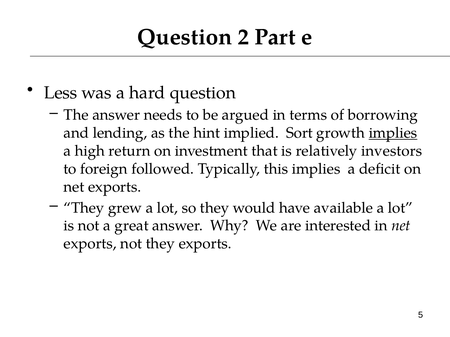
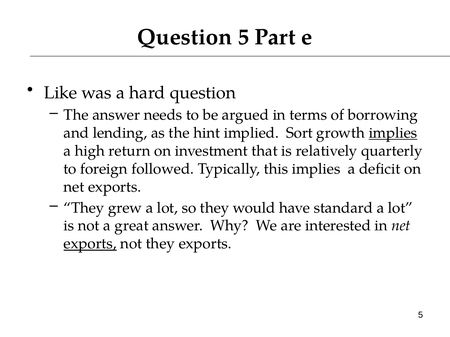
Question 2: 2 -> 5 (243, 37)
Less: Less -> Like (61, 93)
investors: investors -> quarterly (392, 151)
available: available -> standard (343, 208)
exports underline: none -> present (90, 244)
